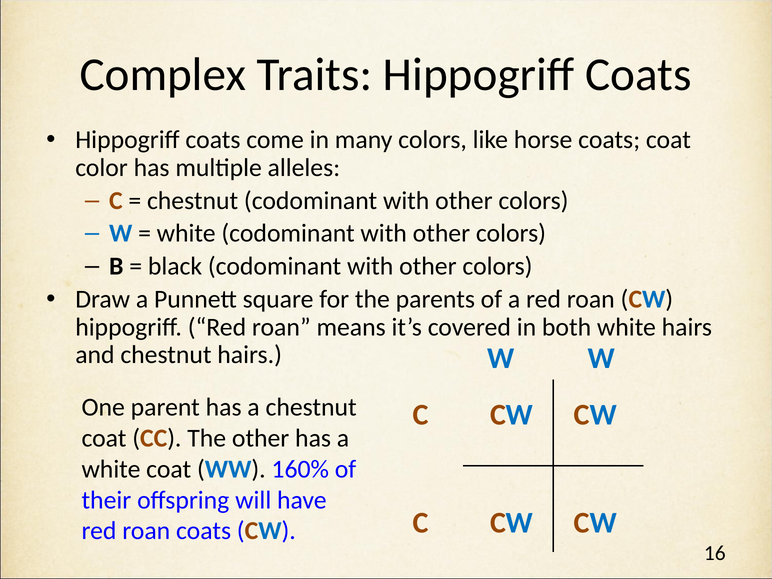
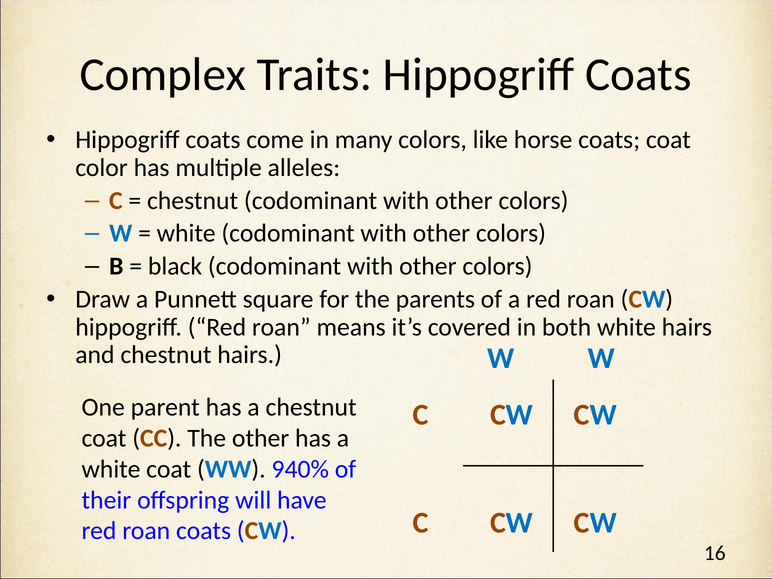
160%: 160% -> 940% (300, 469)
